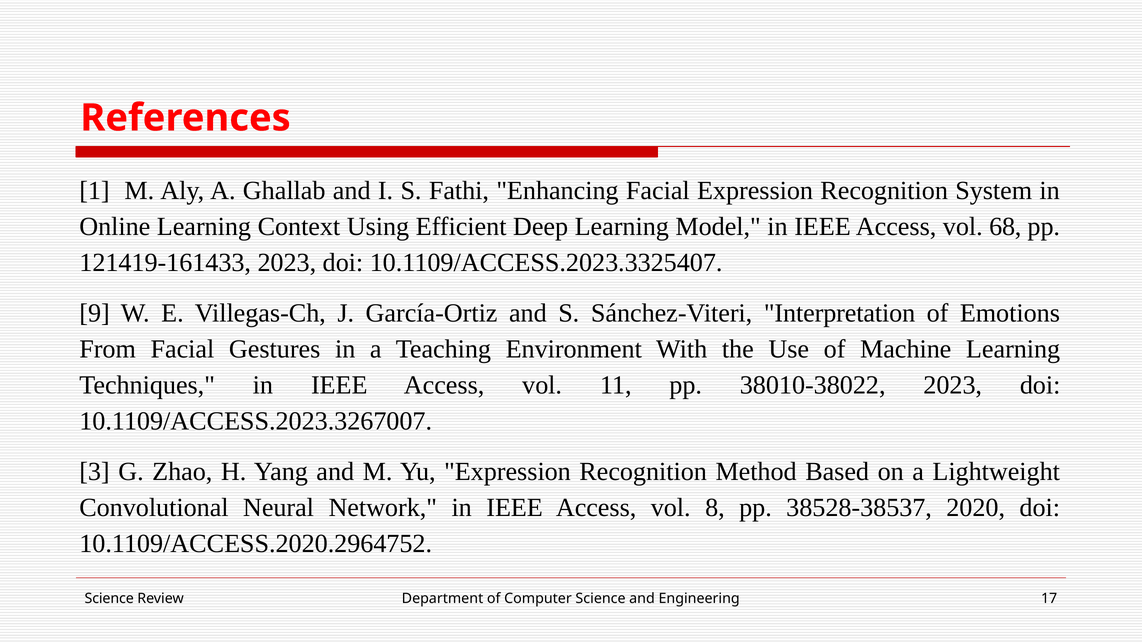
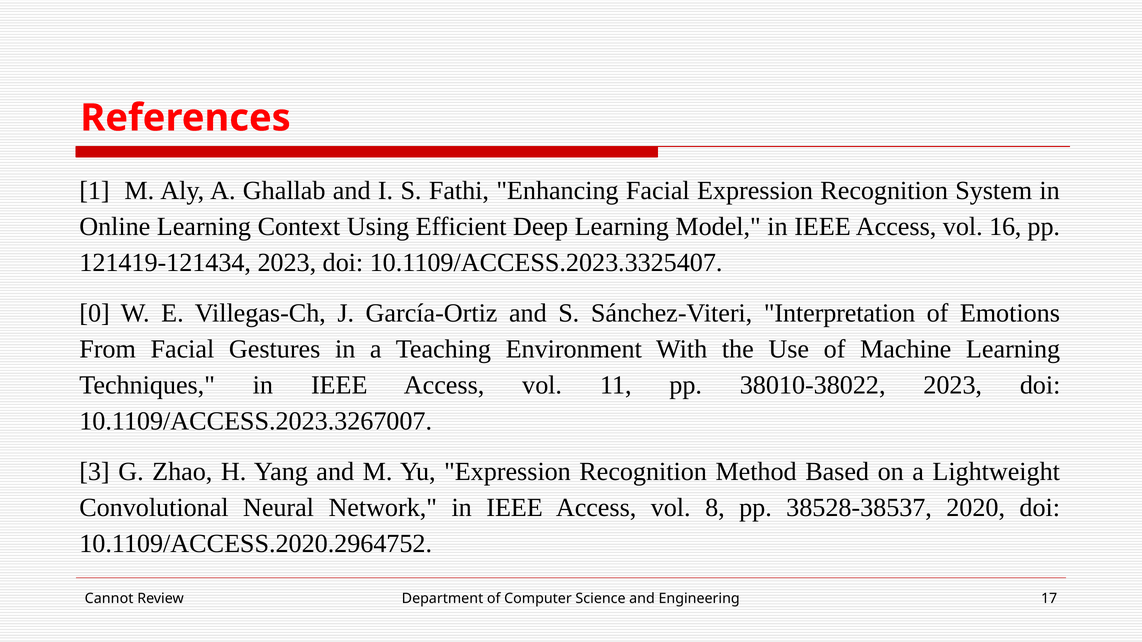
68: 68 -> 16 (1005, 227)
121419-161433: 121419-161433 -> 121419-121434 (165, 263)
9: 9 -> 0 (95, 313)
Science: Science -> Cannot (109, 599)
